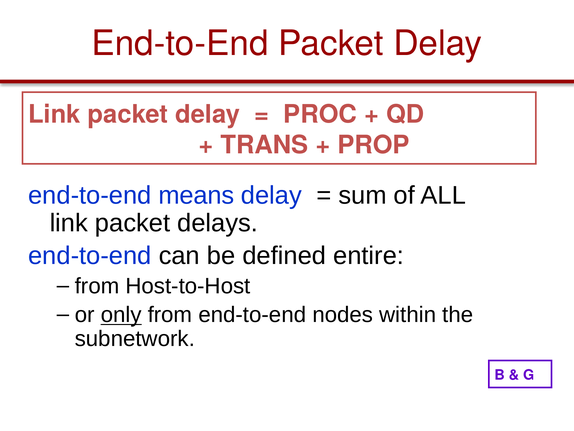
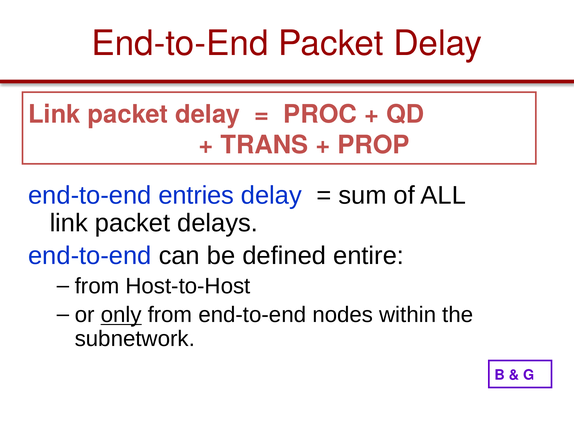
means: means -> entries (196, 195)
